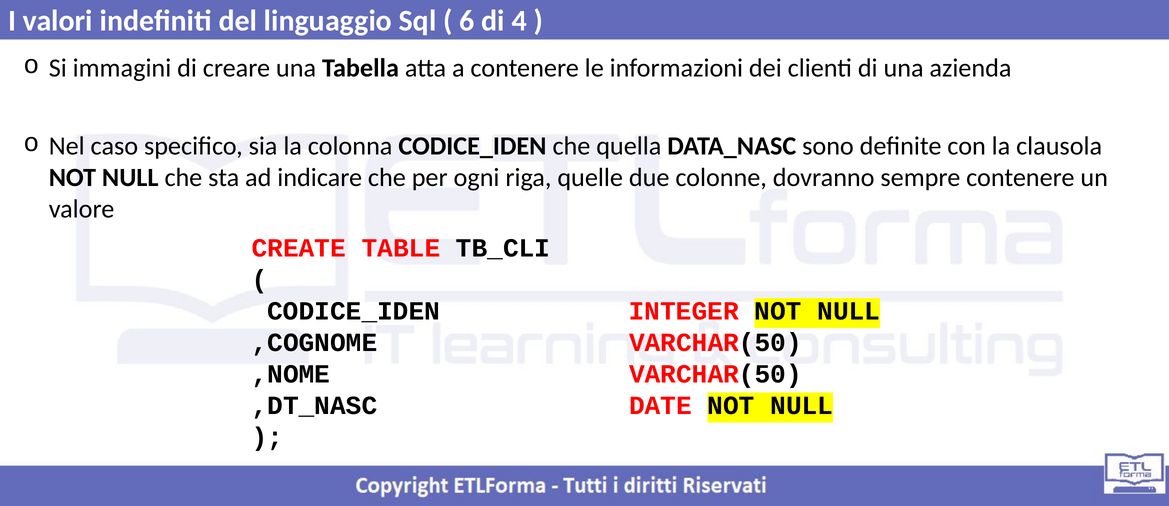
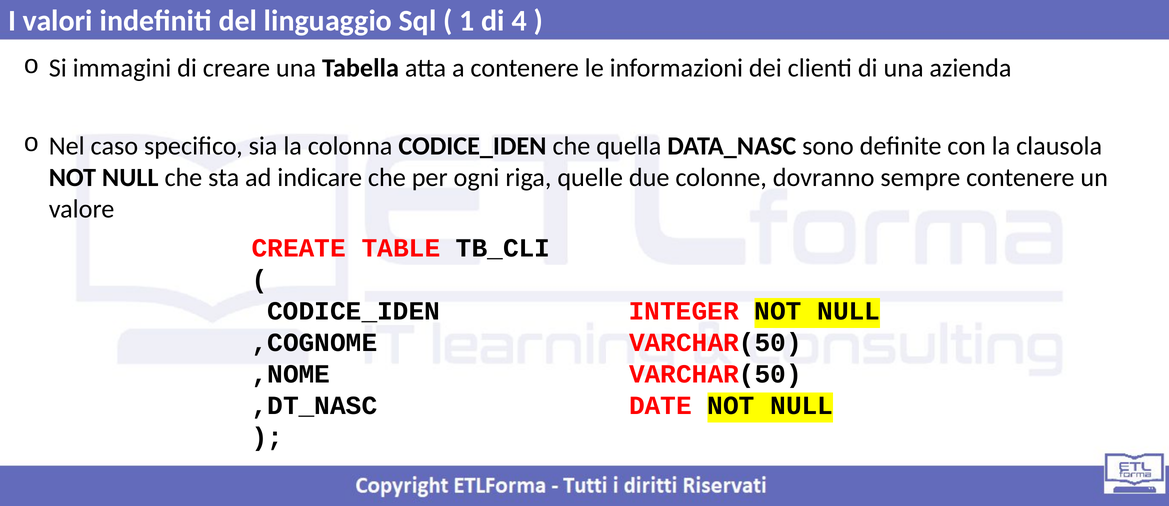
6: 6 -> 1 (467, 21)
